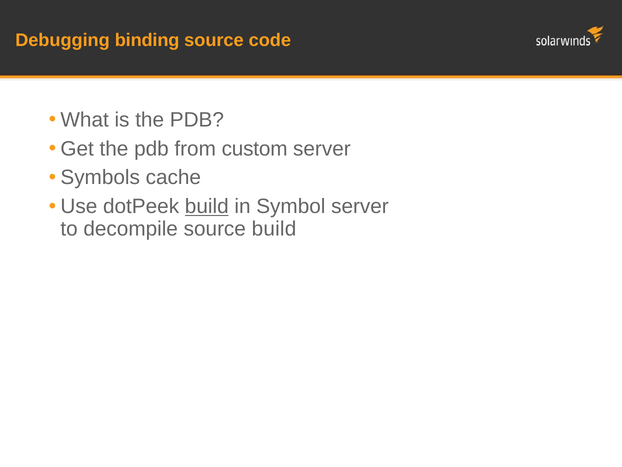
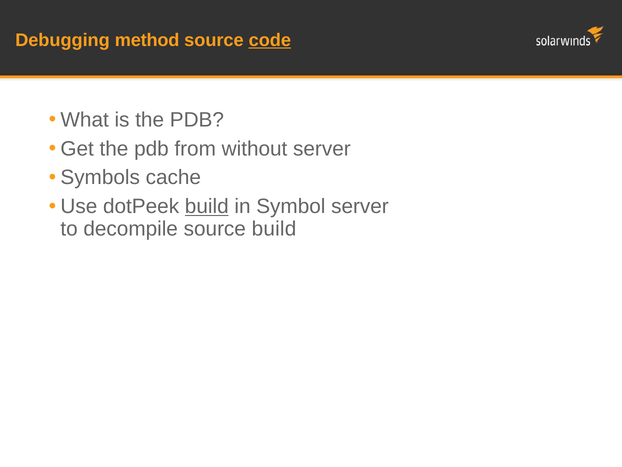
binding: binding -> method (147, 40)
code underline: none -> present (270, 40)
custom: custom -> without (255, 149)
